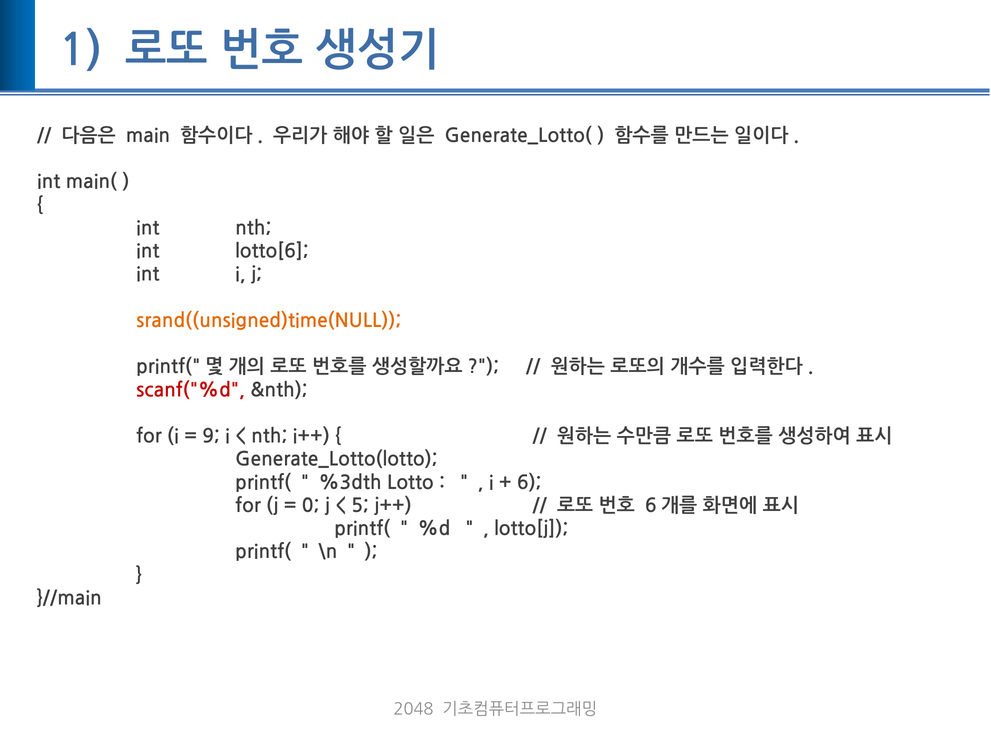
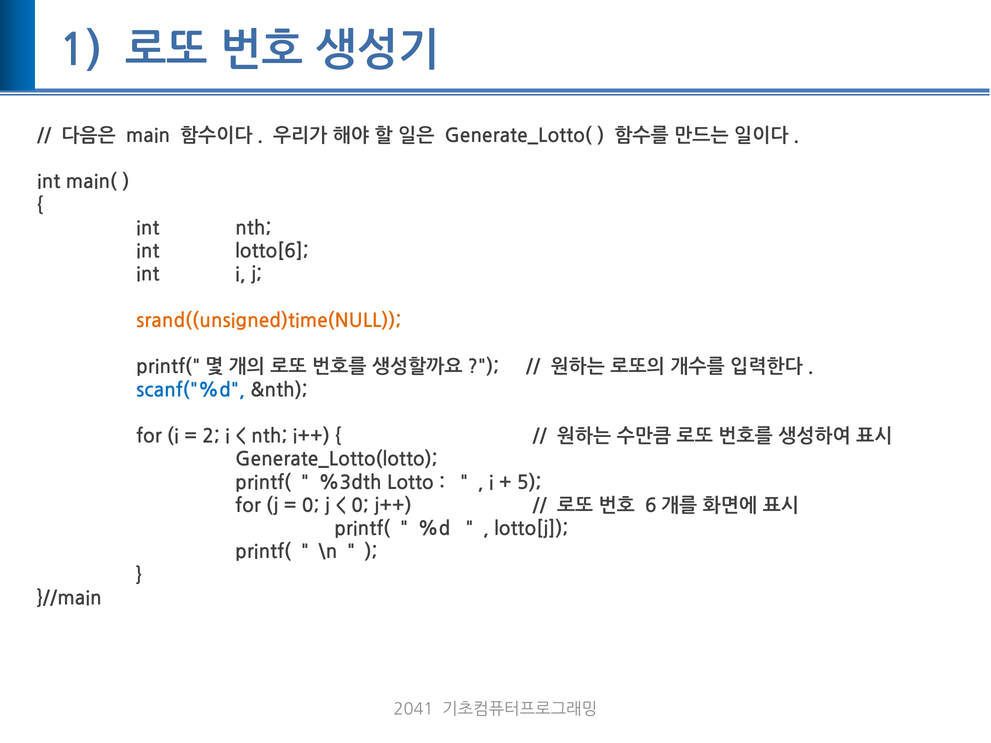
scanf("%d colour: red -> blue (191, 390)
9: 9 -> 2 (211, 437)
6: 6 -> 5 (529, 483)
5: 5 -> 0 (360, 506)
2048: 2048 -> 2041 (414, 710)
